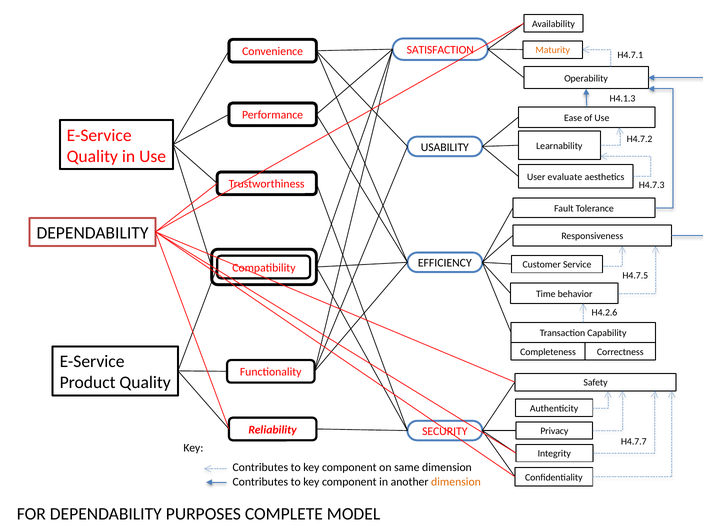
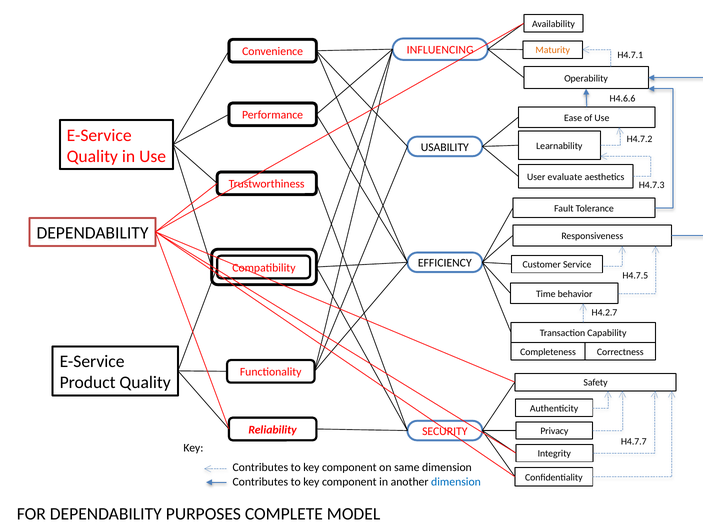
SATISFACTION: SATISFACTION -> INFLUENCING (440, 50)
H4.1.3: H4.1.3 -> H4.6.6 (622, 99)
H4.2.6: H4.2.6 -> H4.2.7 (604, 313)
dimension colour: orange -> blue (456, 482)
